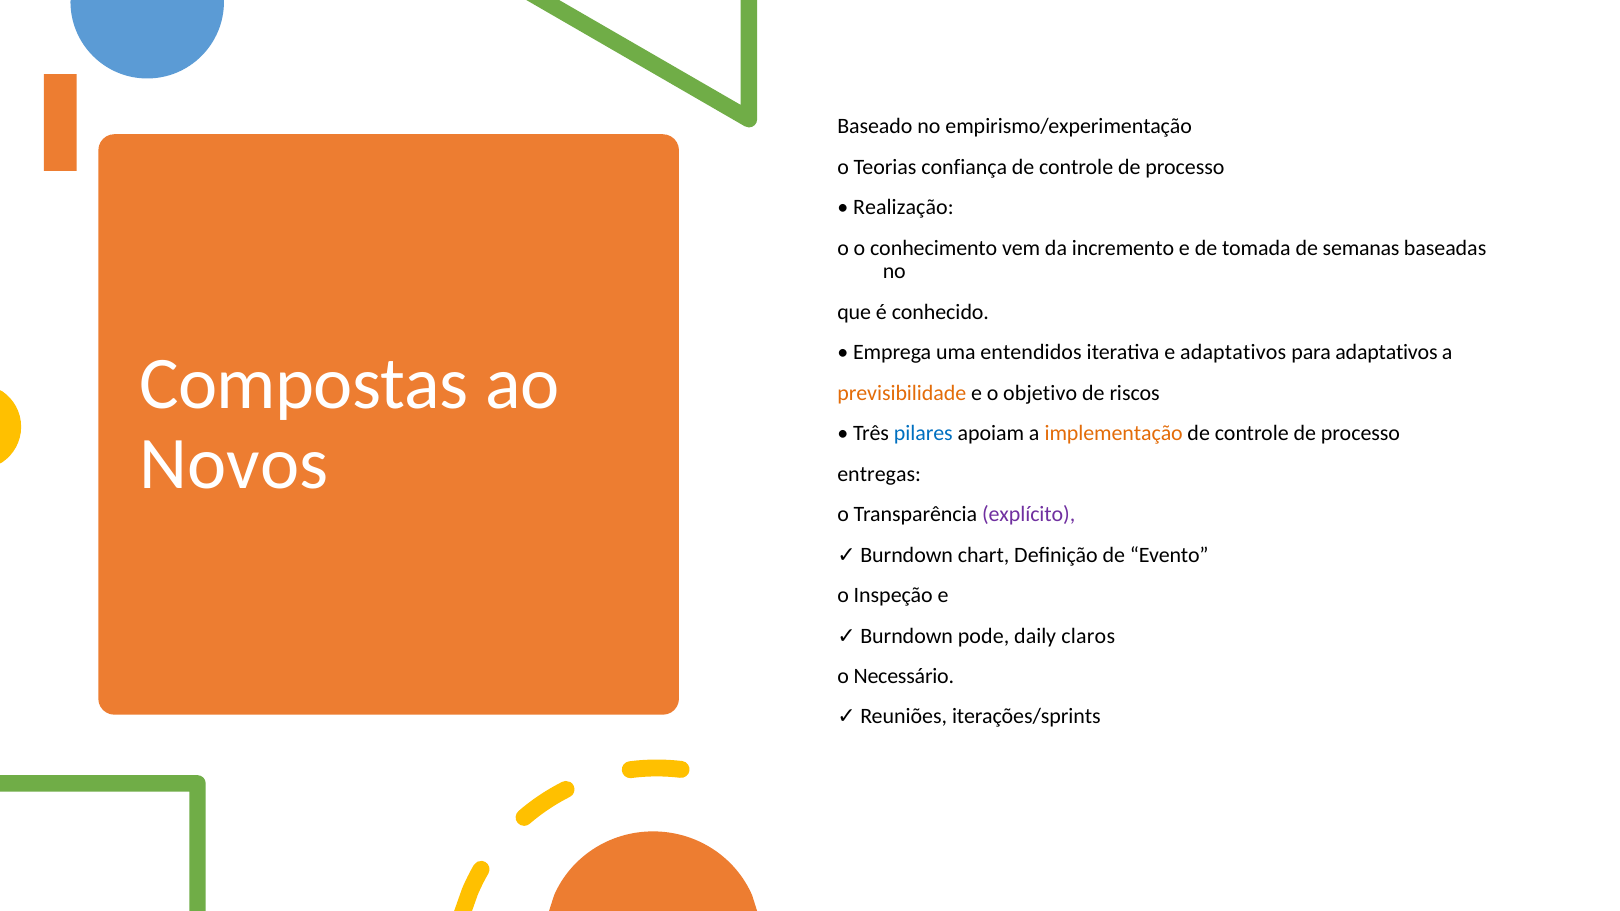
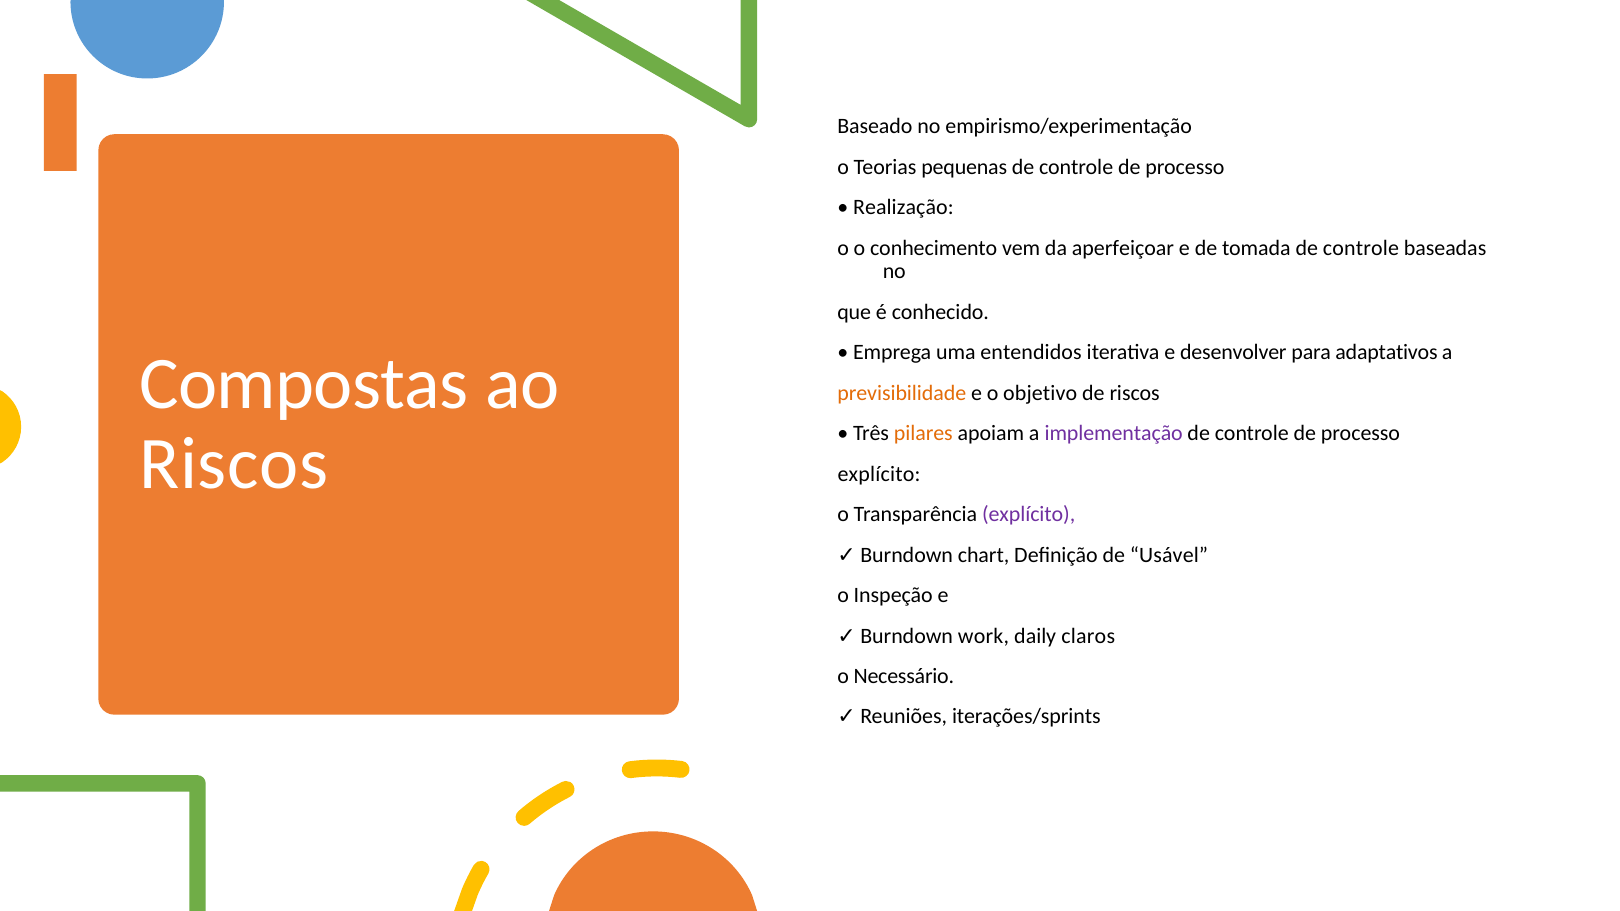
confiança: confiança -> pequenas (964, 167)
incremento: incremento -> aperfeiçoar (1123, 248)
tomada de semanas: semanas -> controle (1361, 248)
e adaptativos: adaptativos -> desenvolver (1233, 353)
pilares colour: blue -> orange (923, 434)
implementação colour: orange -> purple (1114, 434)
Novos: Novos -> Riscos (234, 464)
entregas: entregas -> explícito (879, 474)
Evento: Evento -> Usável (1169, 555)
pode: pode -> work (983, 636)
